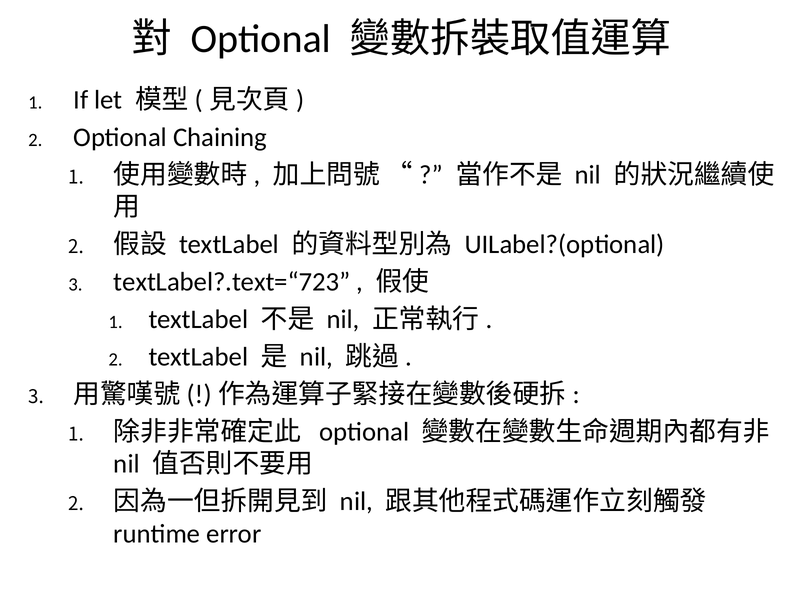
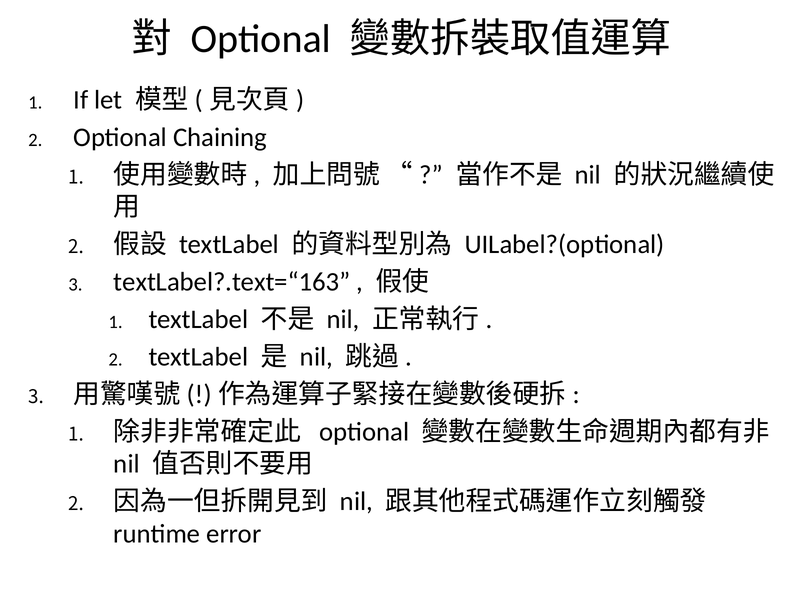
textLabel?.text=“723: textLabel?.text=“723 -> textLabel?.text=“163 (232, 282)
